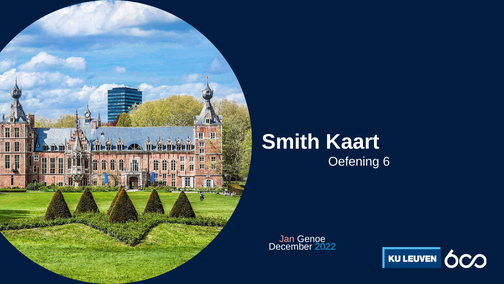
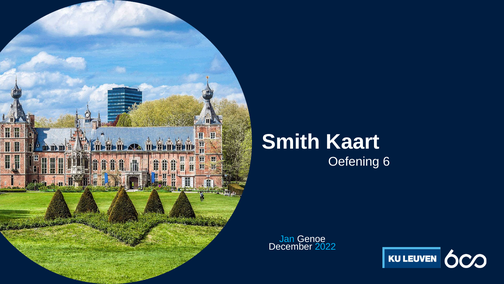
Jan colour: pink -> light blue (287, 239)
